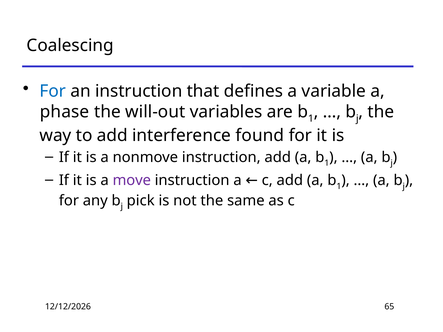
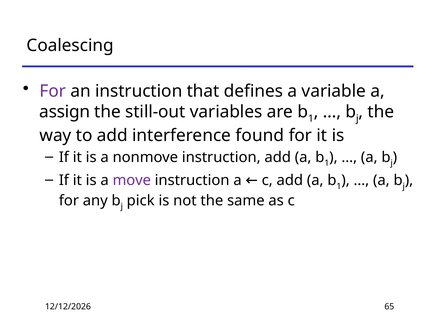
For colour: blue -> purple (53, 91)
phase: phase -> assign (65, 112)
will-out: will-out -> still-out (155, 112)
